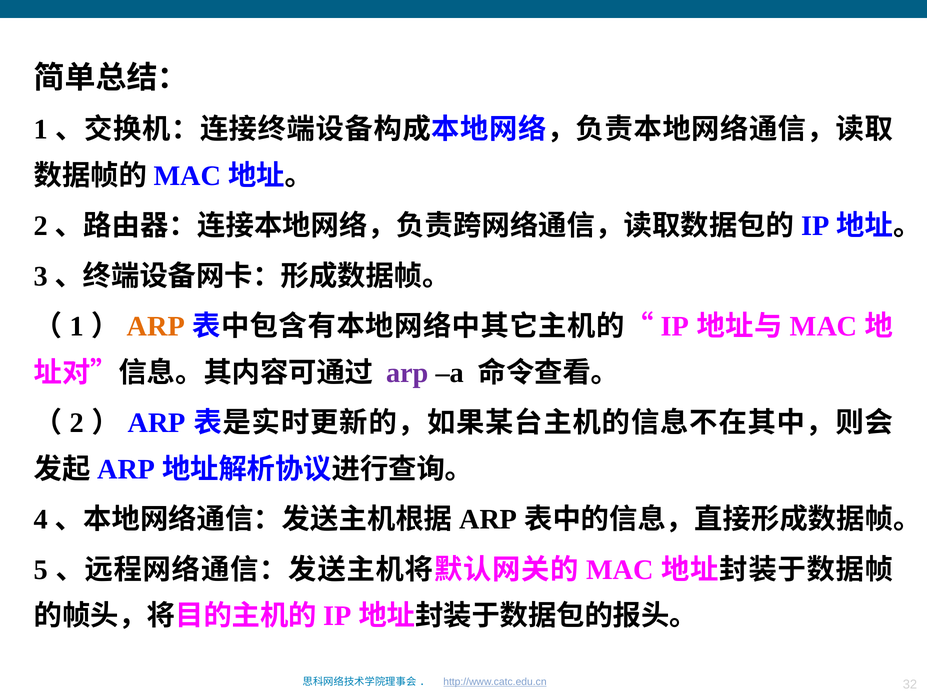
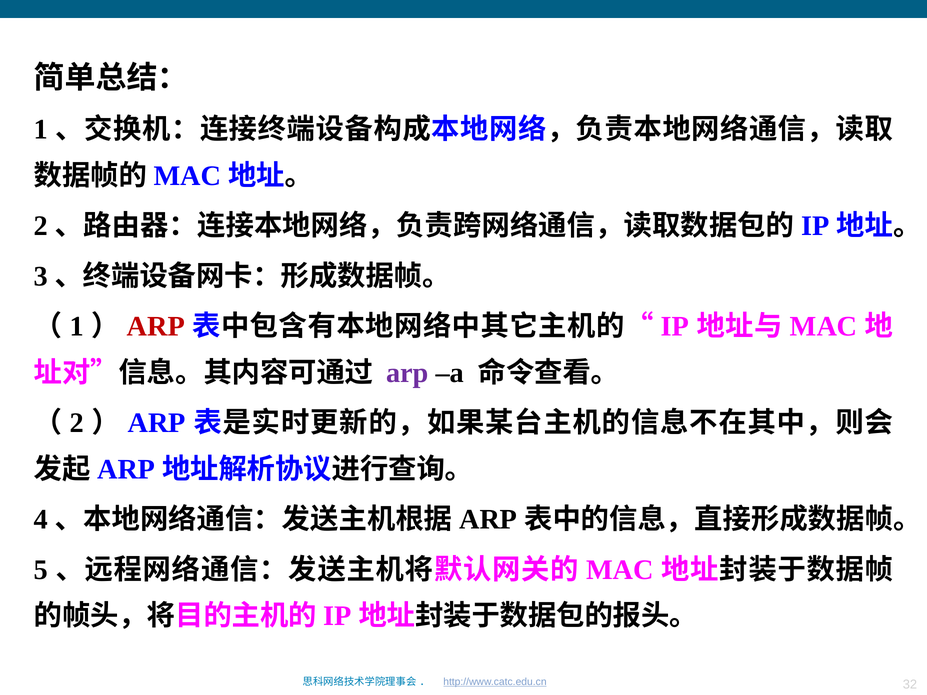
ARP colour: orange -> red (156, 327)
